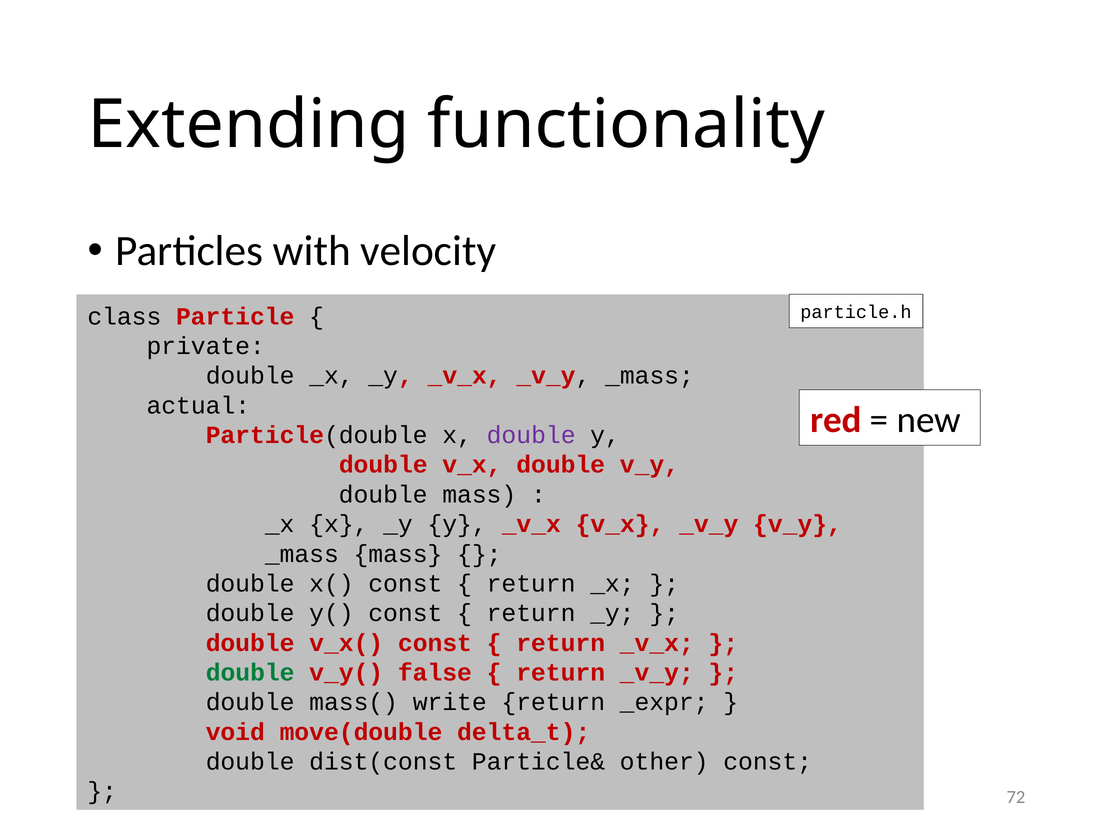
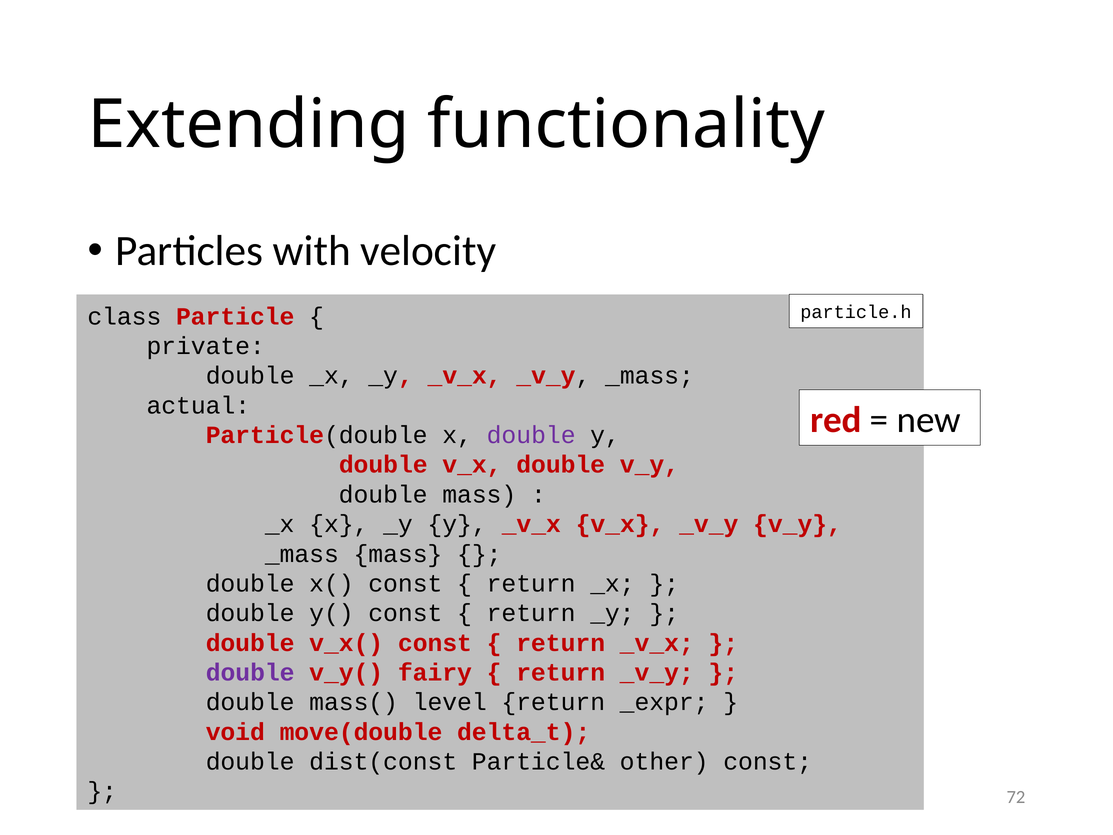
double colour: green -> purple (250, 672)
false: false -> fairy (435, 672)
write: write -> level (450, 702)
